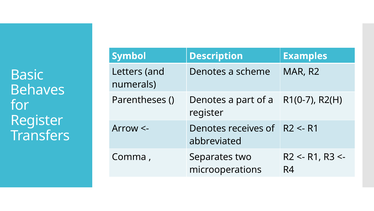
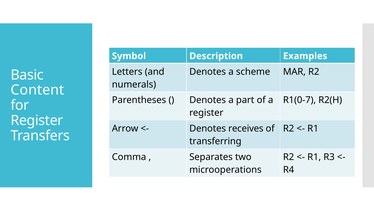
Behaves: Behaves -> Content (37, 90)
abbreviated: abbreviated -> transferring (215, 141)
